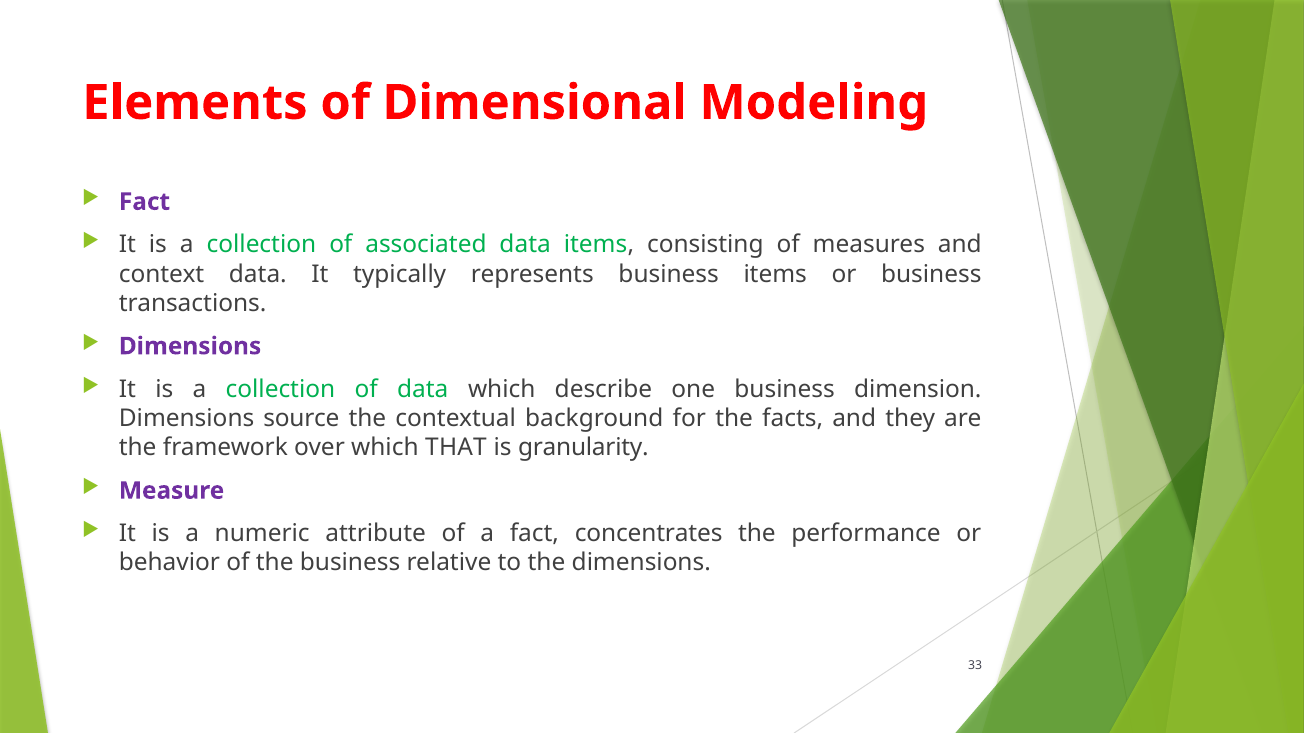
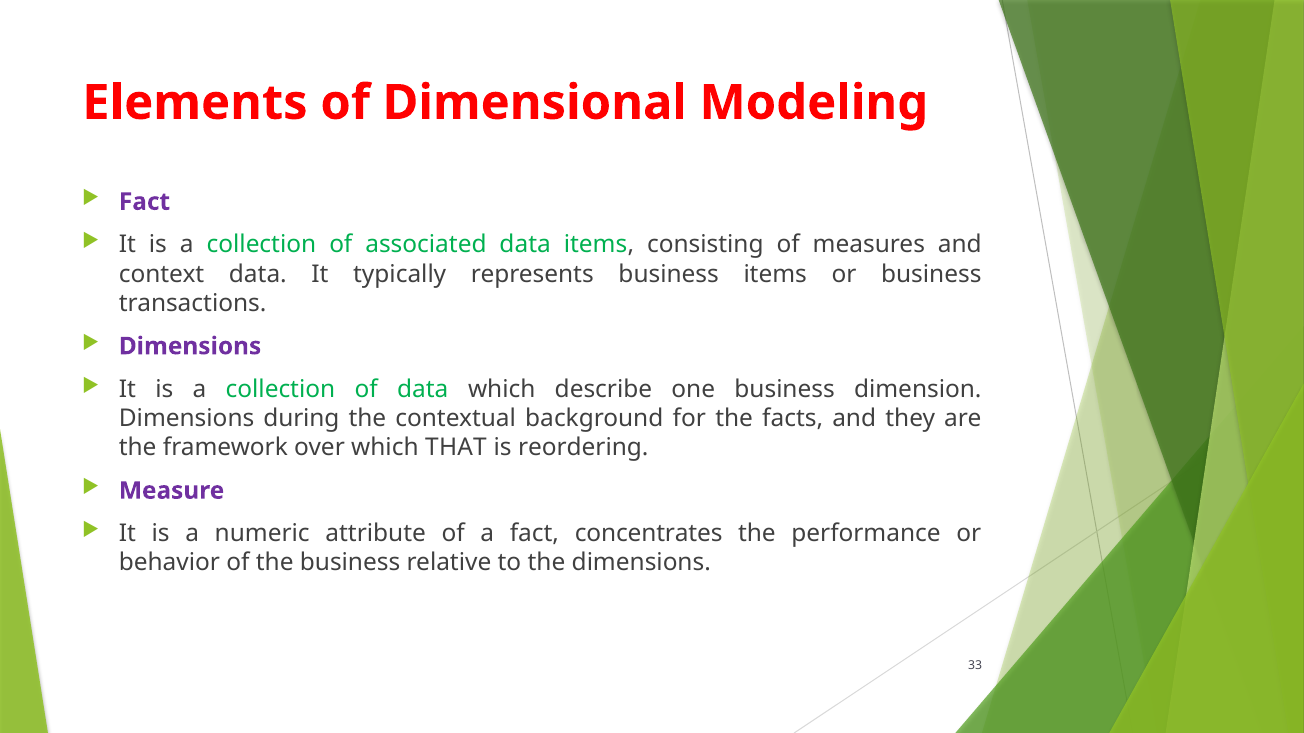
source: source -> during (301, 419)
granularity: granularity -> reordering (583, 448)
